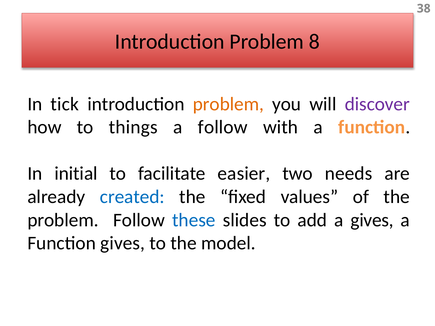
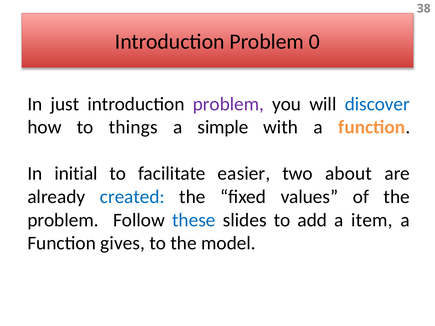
8: 8 -> 0 (314, 42)
tick: tick -> just (65, 104)
problem colour: orange -> purple (228, 104)
discover colour: purple -> blue (377, 104)
a follow: follow -> simple (223, 127)
needs: needs -> about (349, 174)
a gives: gives -> item (372, 220)
